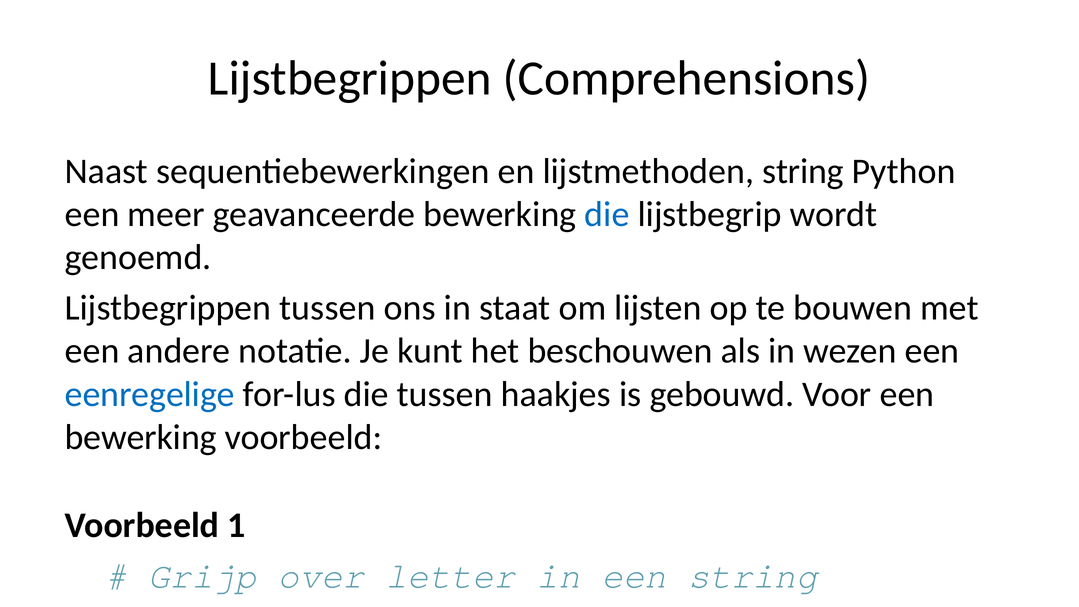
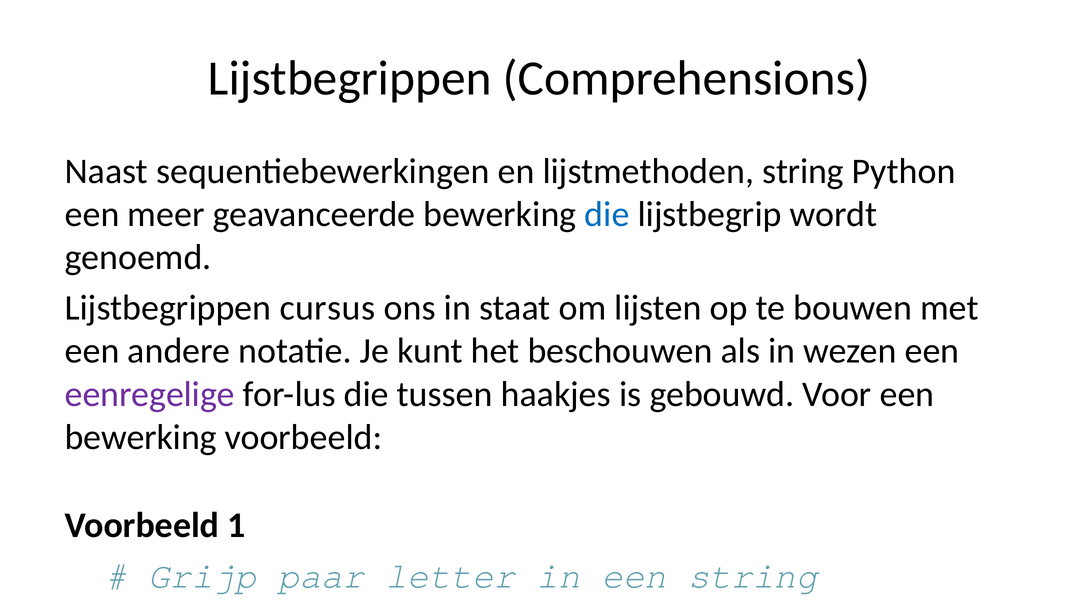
Lijstbegrippen tussen: tussen -> cursus (327, 308)
eenregelige colour: blue -> purple (150, 394)
Grijp over: over -> paar (321, 576)
